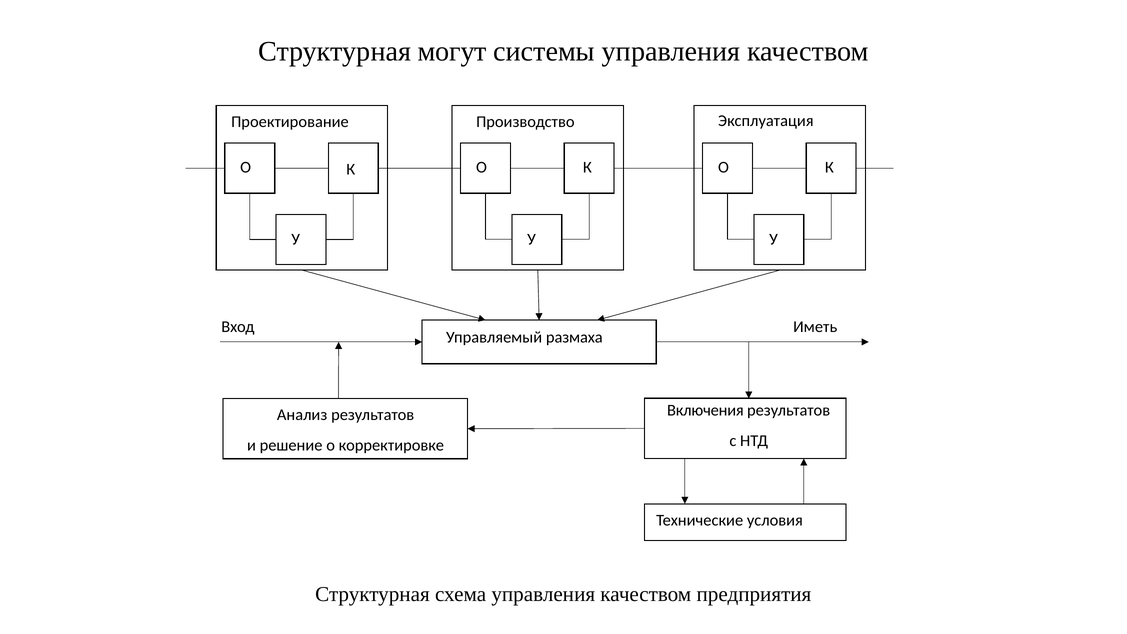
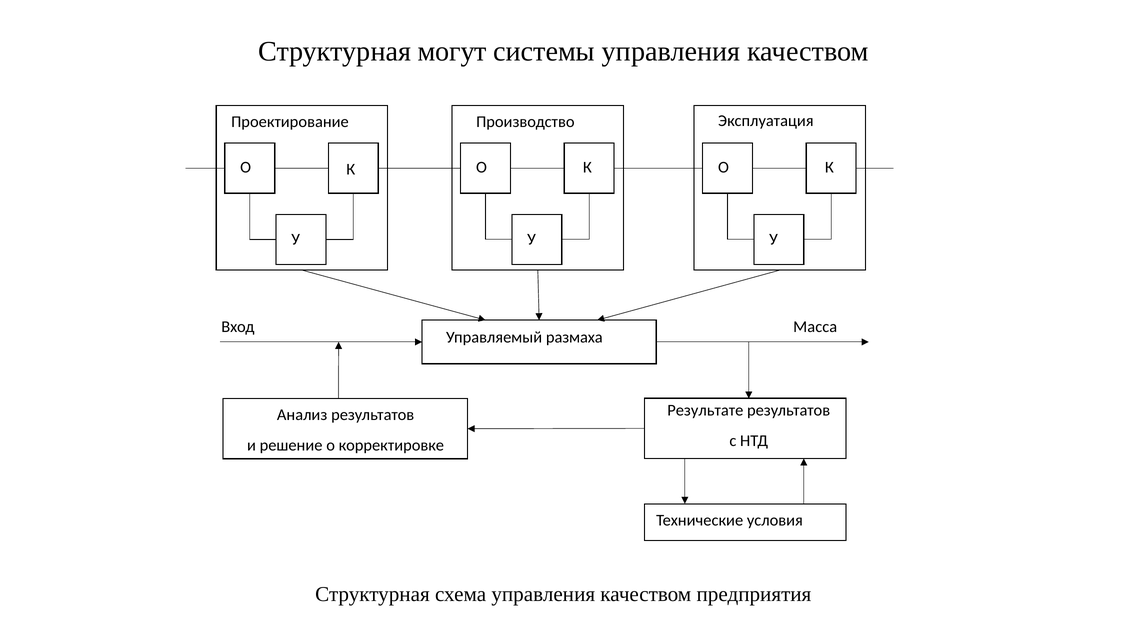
Иметь: Иметь -> Масса (815, 327)
Включения: Включения -> Результате (705, 410)
